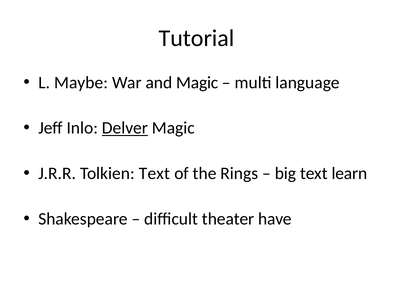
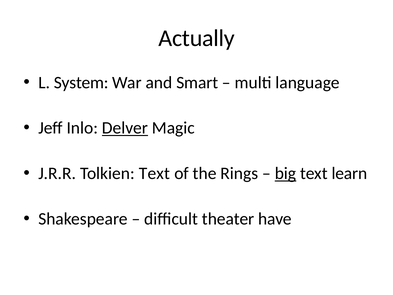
Tutorial: Tutorial -> Actually (197, 38)
Maybe: Maybe -> System (81, 82)
and Magic: Magic -> Smart (197, 82)
big underline: none -> present (285, 173)
